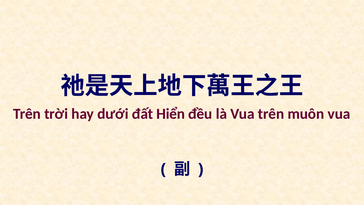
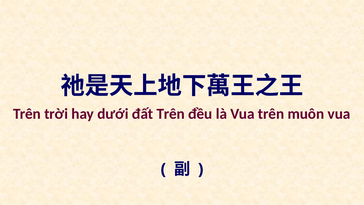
đất Hiển: Hiển -> Trên (171, 114)
